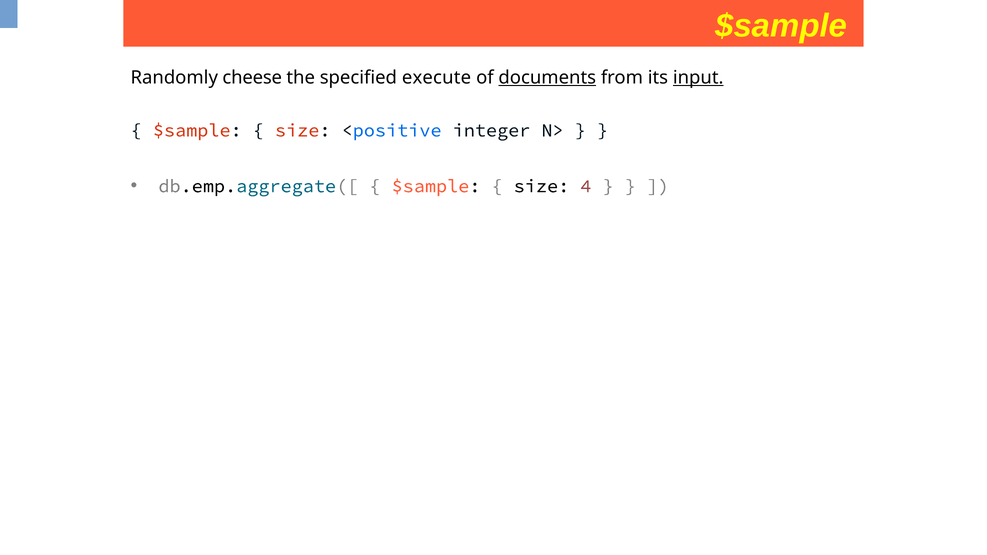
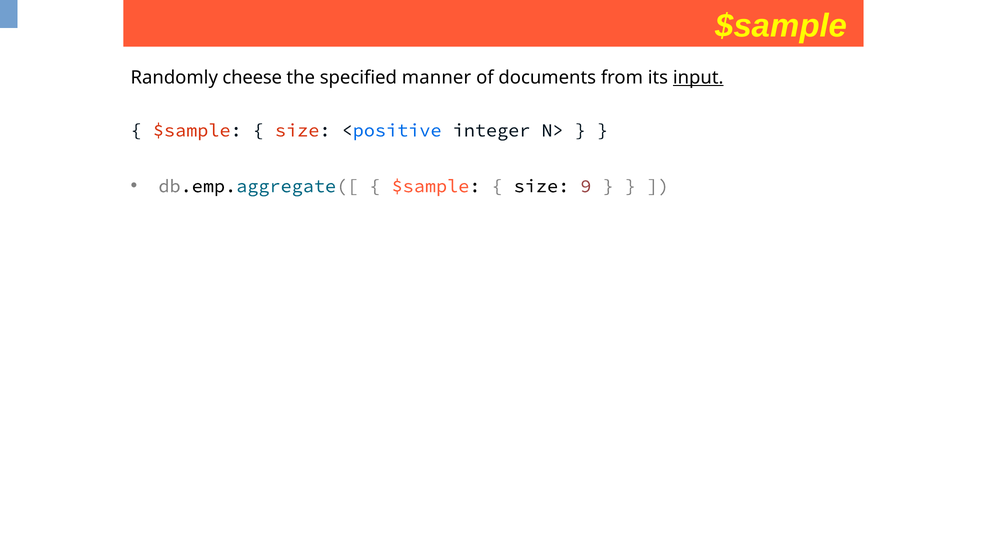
execute: execute -> manner (437, 78)
documents underline: present -> none (547, 78)
4: 4 -> 9 (586, 186)
